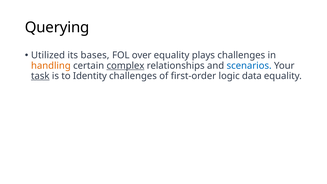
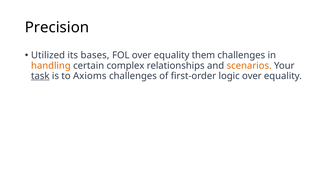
Querying: Querying -> Precision (57, 27)
plays: plays -> them (203, 55)
complex underline: present -> none (125, 66)
scenarios colour: blue -> orange (249, 66)
Identity: Identity -> Axioms (90, 76)
logic data: data -> over (252, 76)
